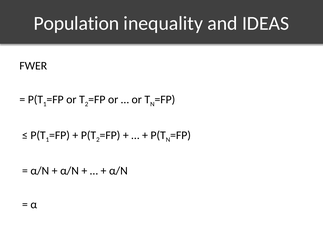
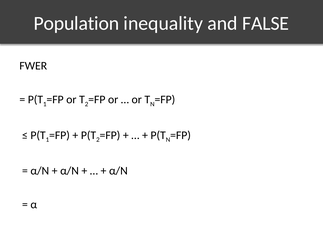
IDEAS: IDEAS -> FALSE (266, 23)
